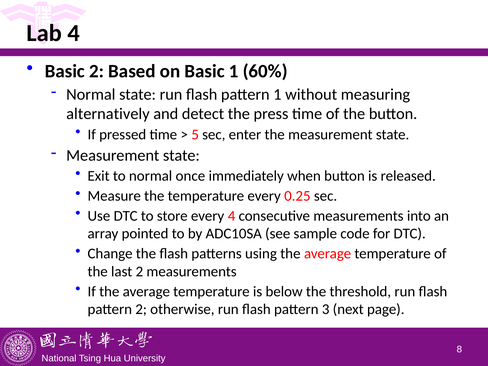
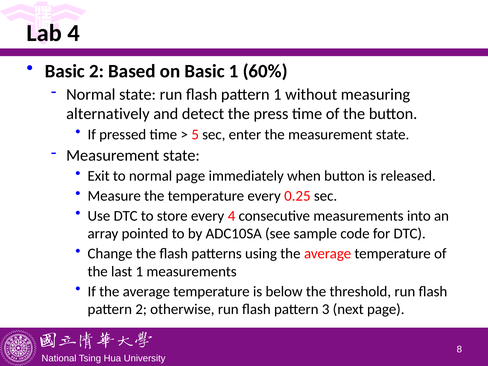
normal once: once -> page (190, 176)
last 2: 2 -> 1 (139, 272)
